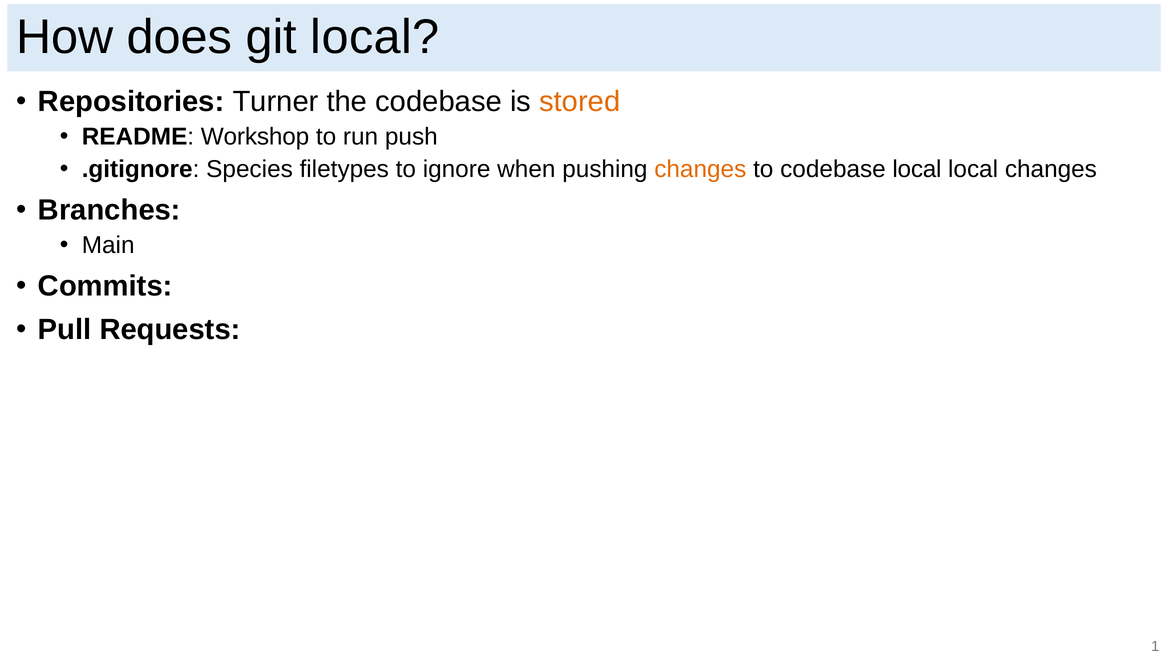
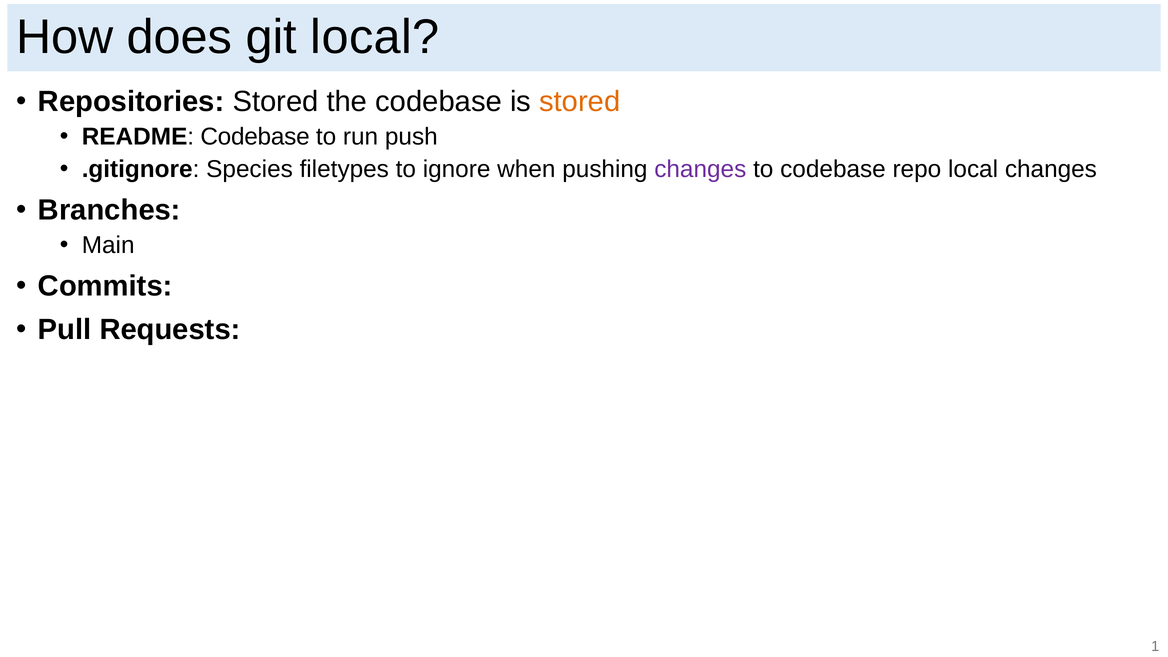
Repositories Turner: Turner -> Stored (276, 102)
README Workshop: Workshop -> Codebase (255, 137)
changes colour: orange -> purple (700, 169)
codebase local: local -> repo (917, 169)
